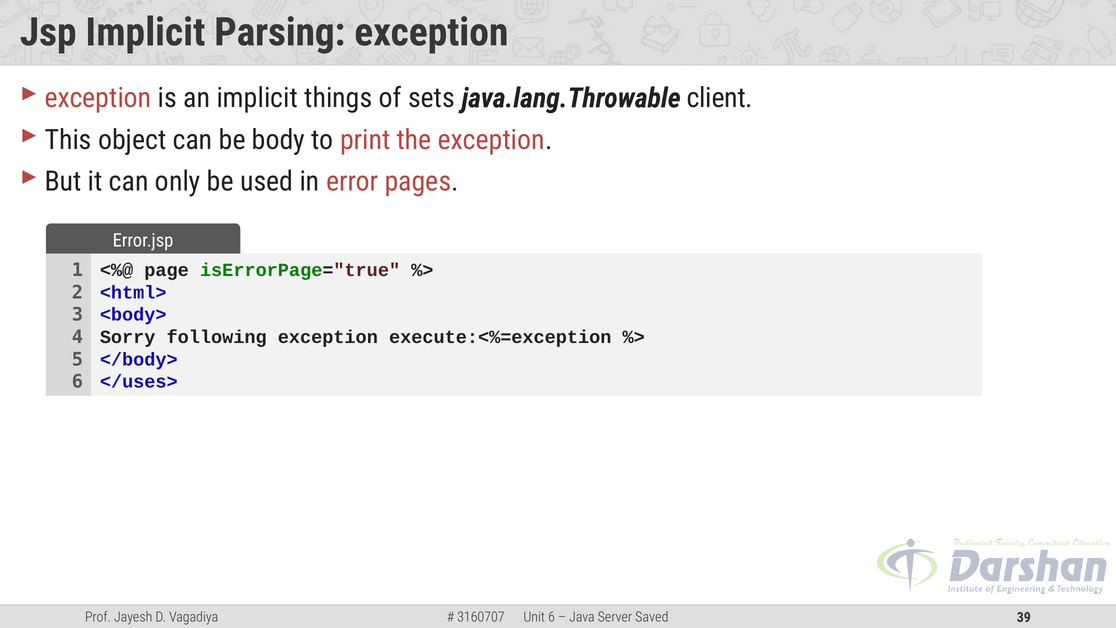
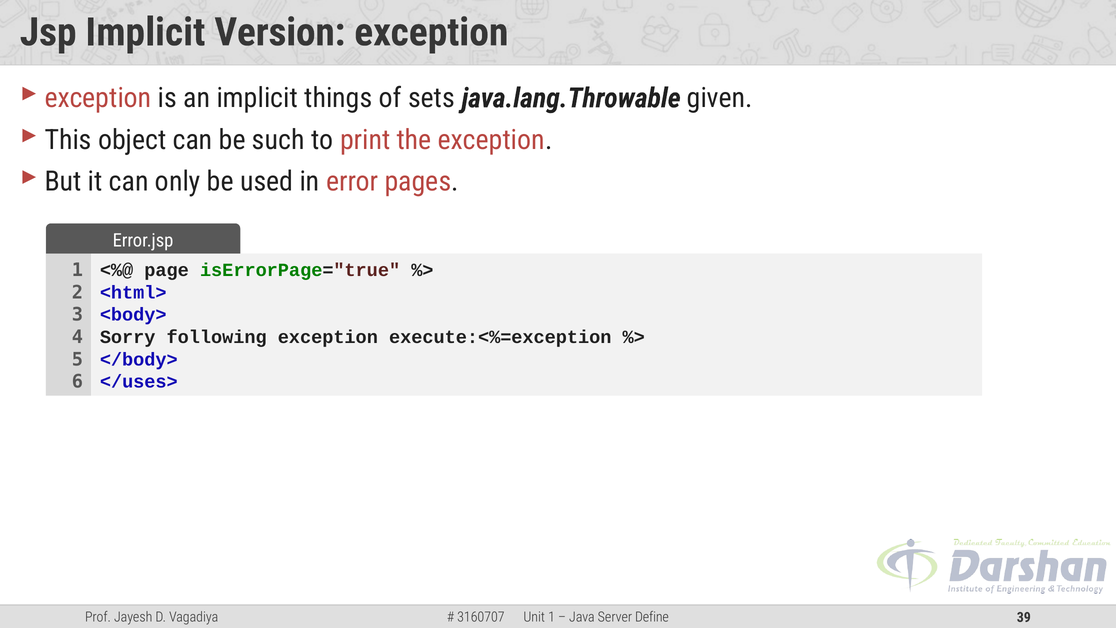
Parsing: Parsing -> Version (280, 32)
client: client -> given (720, 98)
body: body -> such (278, 140)
6: 6 -> 1 (552, 617)
Saved: Saved -> Define (652, 617)
